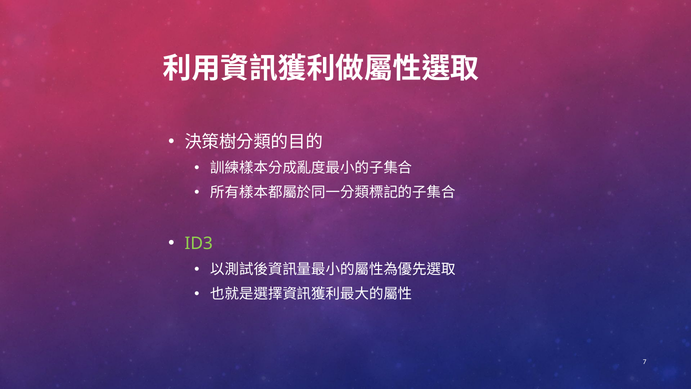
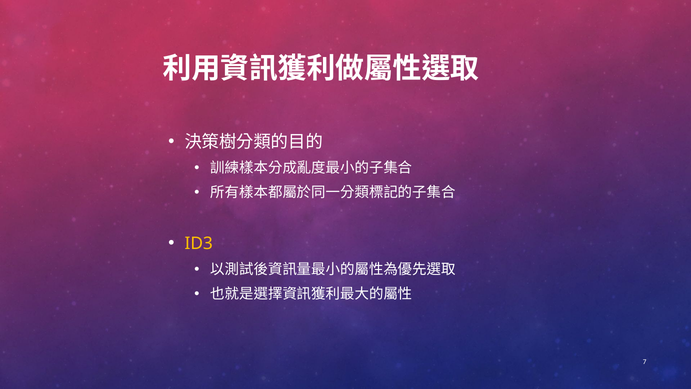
ID3 colour: light green -> yellow (199, 243)
